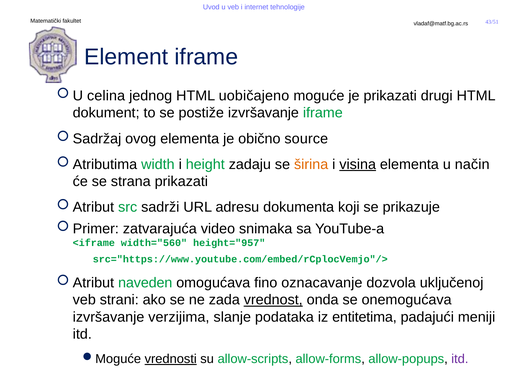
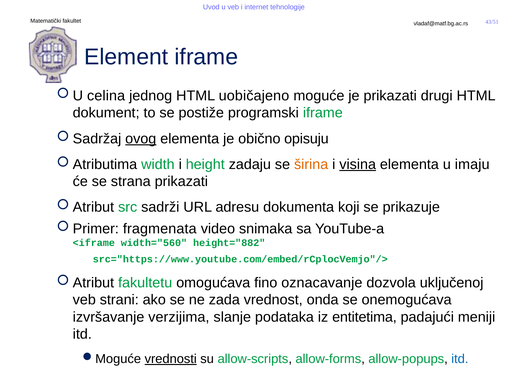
postiže izvršavanje: izvršavanje -> programski (263, 113)
ovog underline: none -> present (141, 139)
source: source -> opisuju (306, 139)
način: način -> imaju (472, 164)
zatvarajuća: zatvarajuća -> fragmenata (160, 229)
height="957: height="957 -> height="882 (229, 243)
naveden: naveden -> fakultetu (145, 283)
vrednost underline: present -> none (273, 300)
itd colour: purple -> blue (460, 359)
